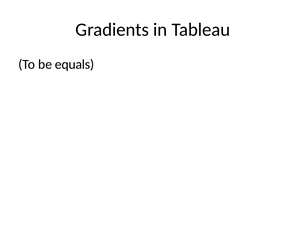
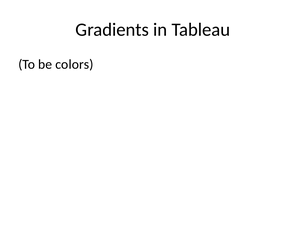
equals: equals -> colors (74, 64)
